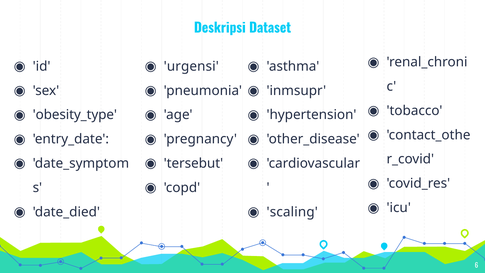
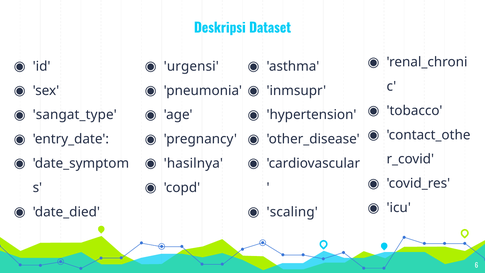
obesity_type: obesity_type -> sangat_type (75, 115)
tersebut: tersebut -> hasilnya (193, 163)
